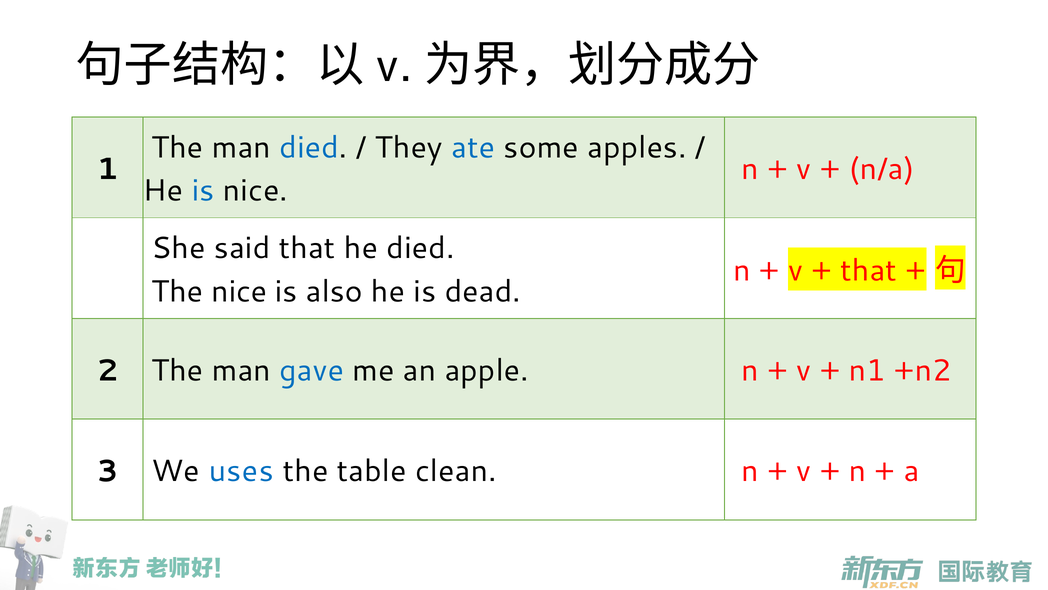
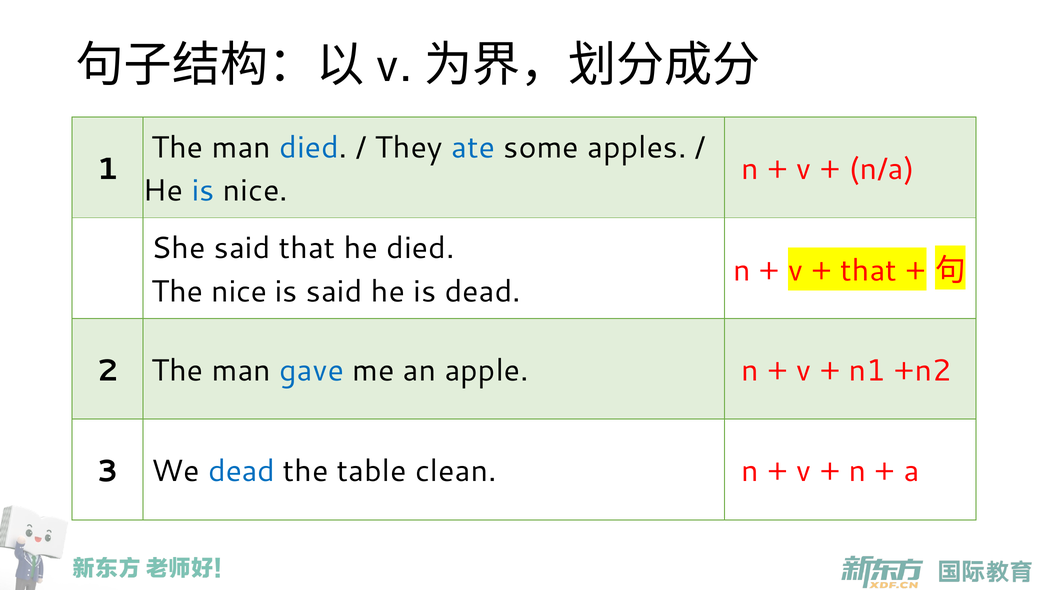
is also: also -> said (334, 291)
We uses: uses -> dead (242, 471)
